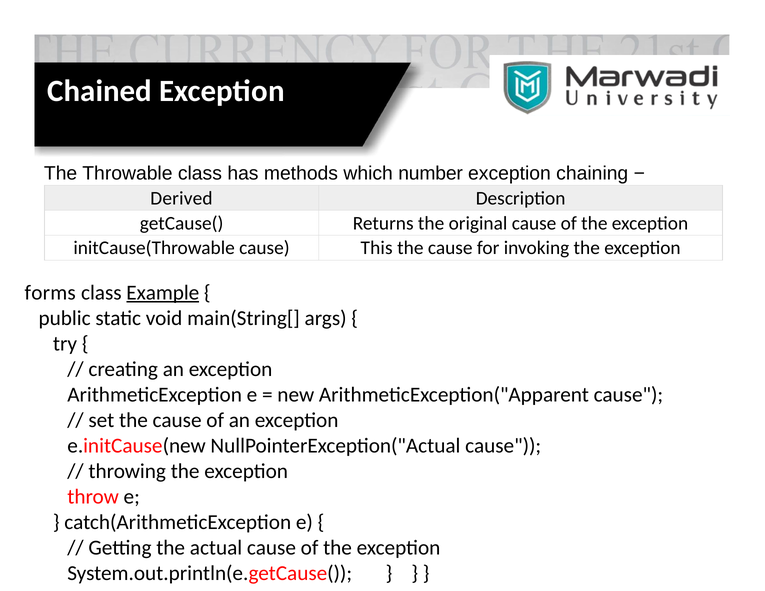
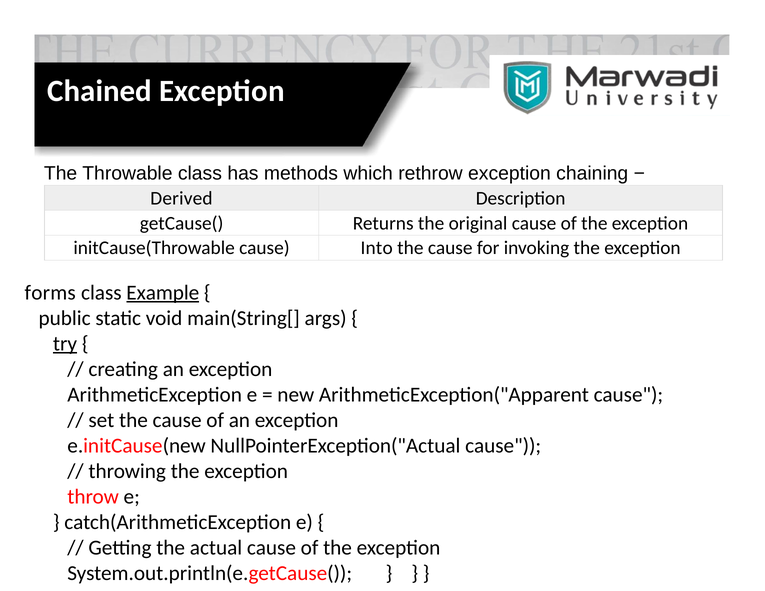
number: number -> rethrow (431, 173)
This: This -> Into (377, 248)
try underline: none -> present (65, 344)
